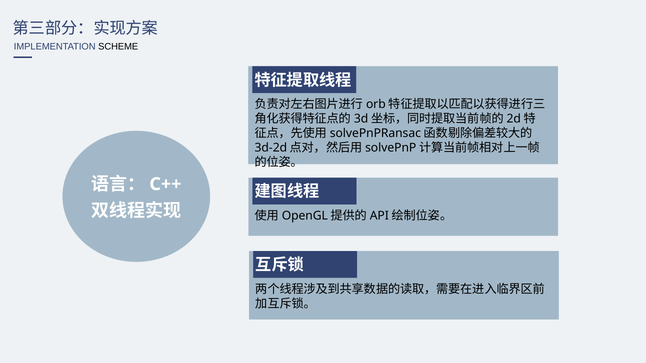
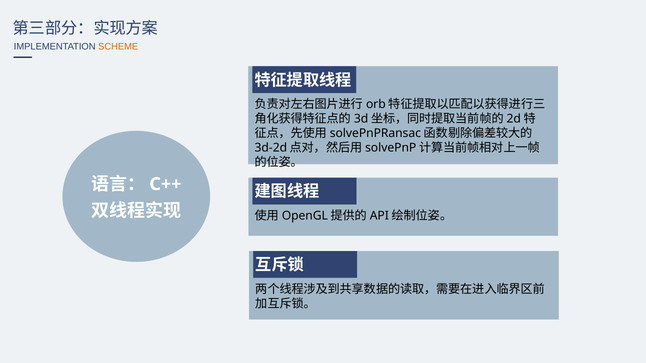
SCHEME colour: black -> orange (118, 47)
